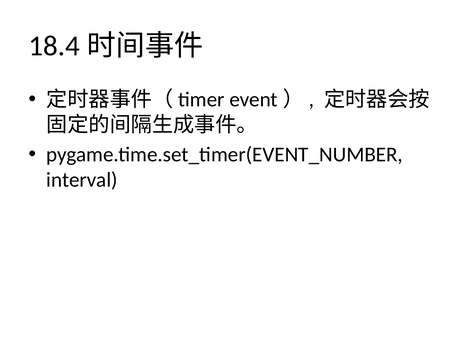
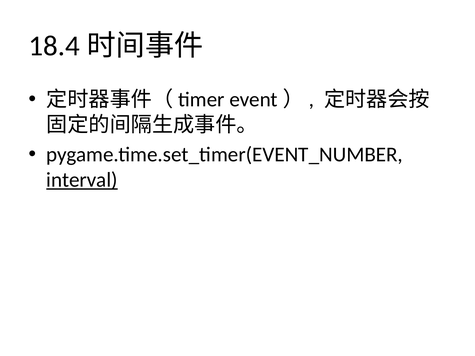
interval underline: none -> present (82, 180)
